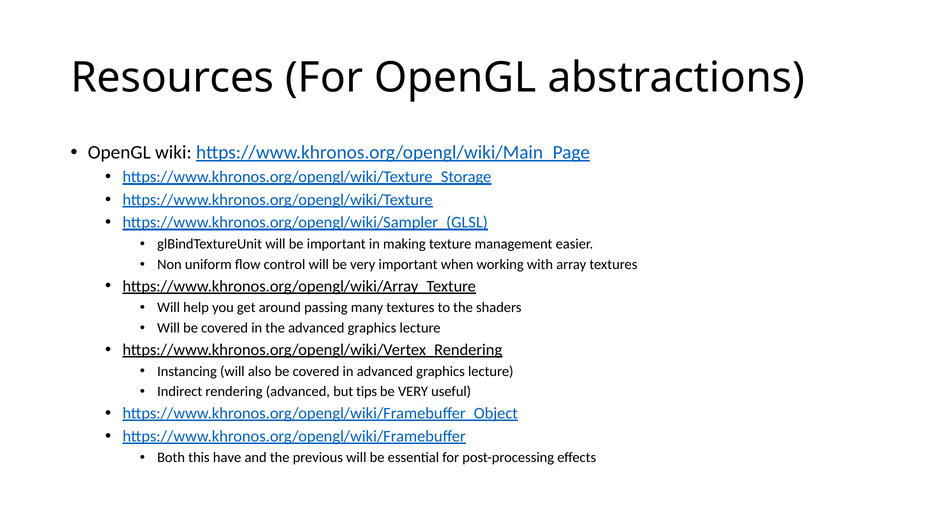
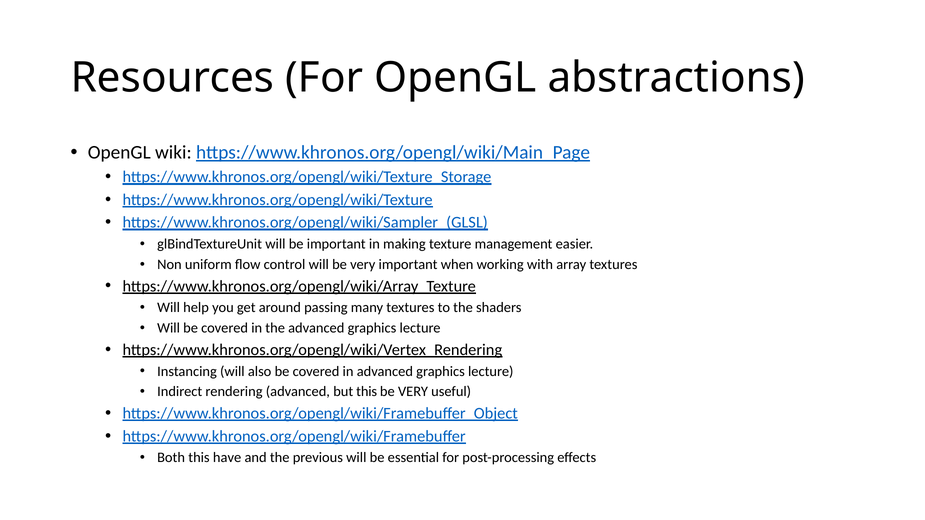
but tips: tips -> this (367, 392)
